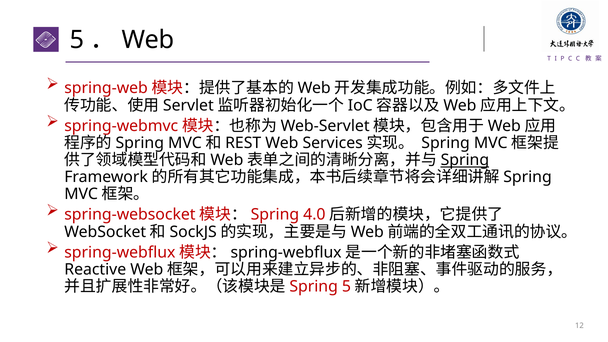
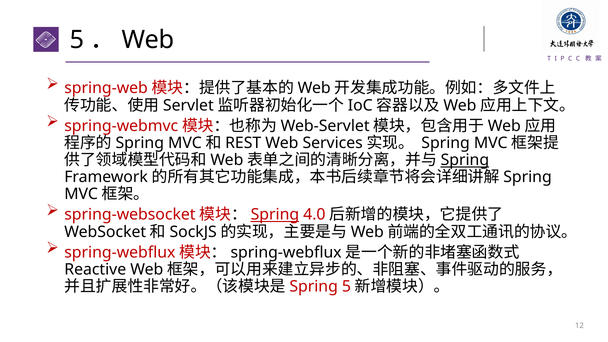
Spring underline: none -> present (275, 215)
